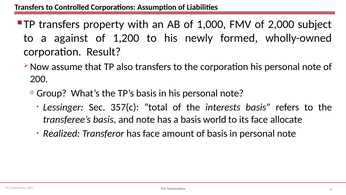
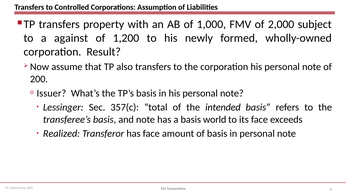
Group: Group -> Issuer (51, 93)
interests: interests -> intended (223, 107)
allocate: allocate -> exceeds (286, 119)
